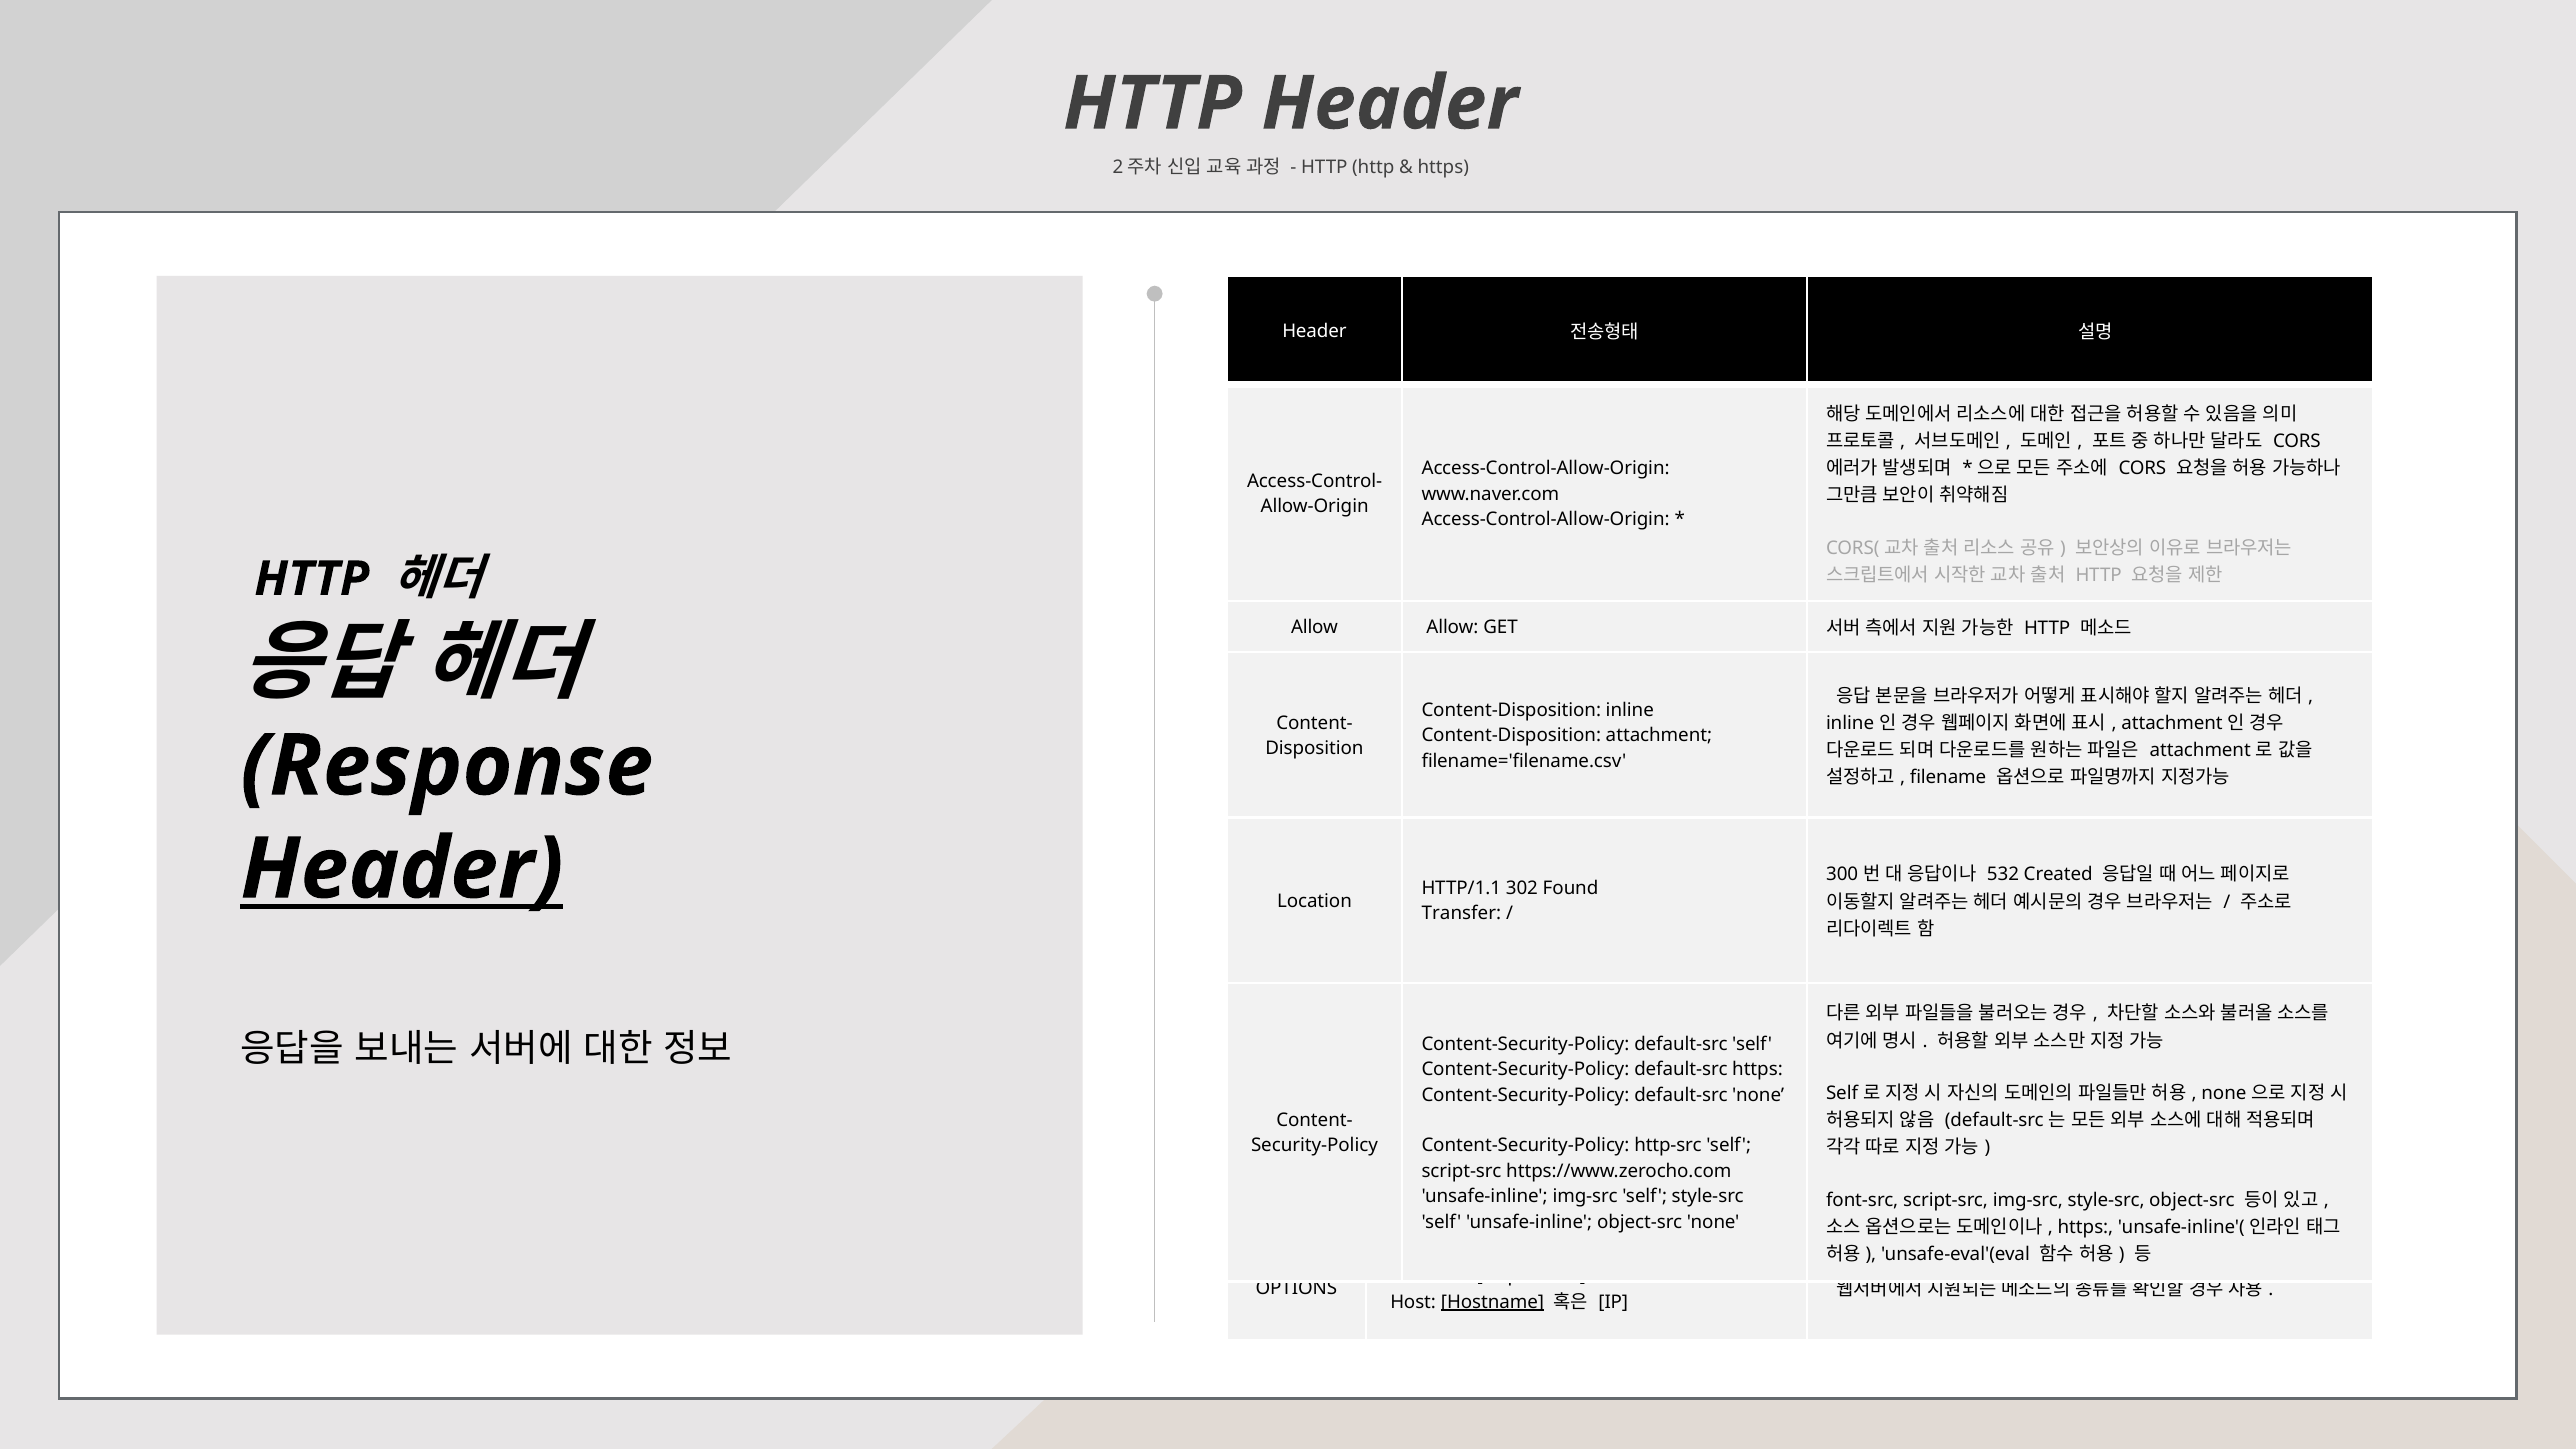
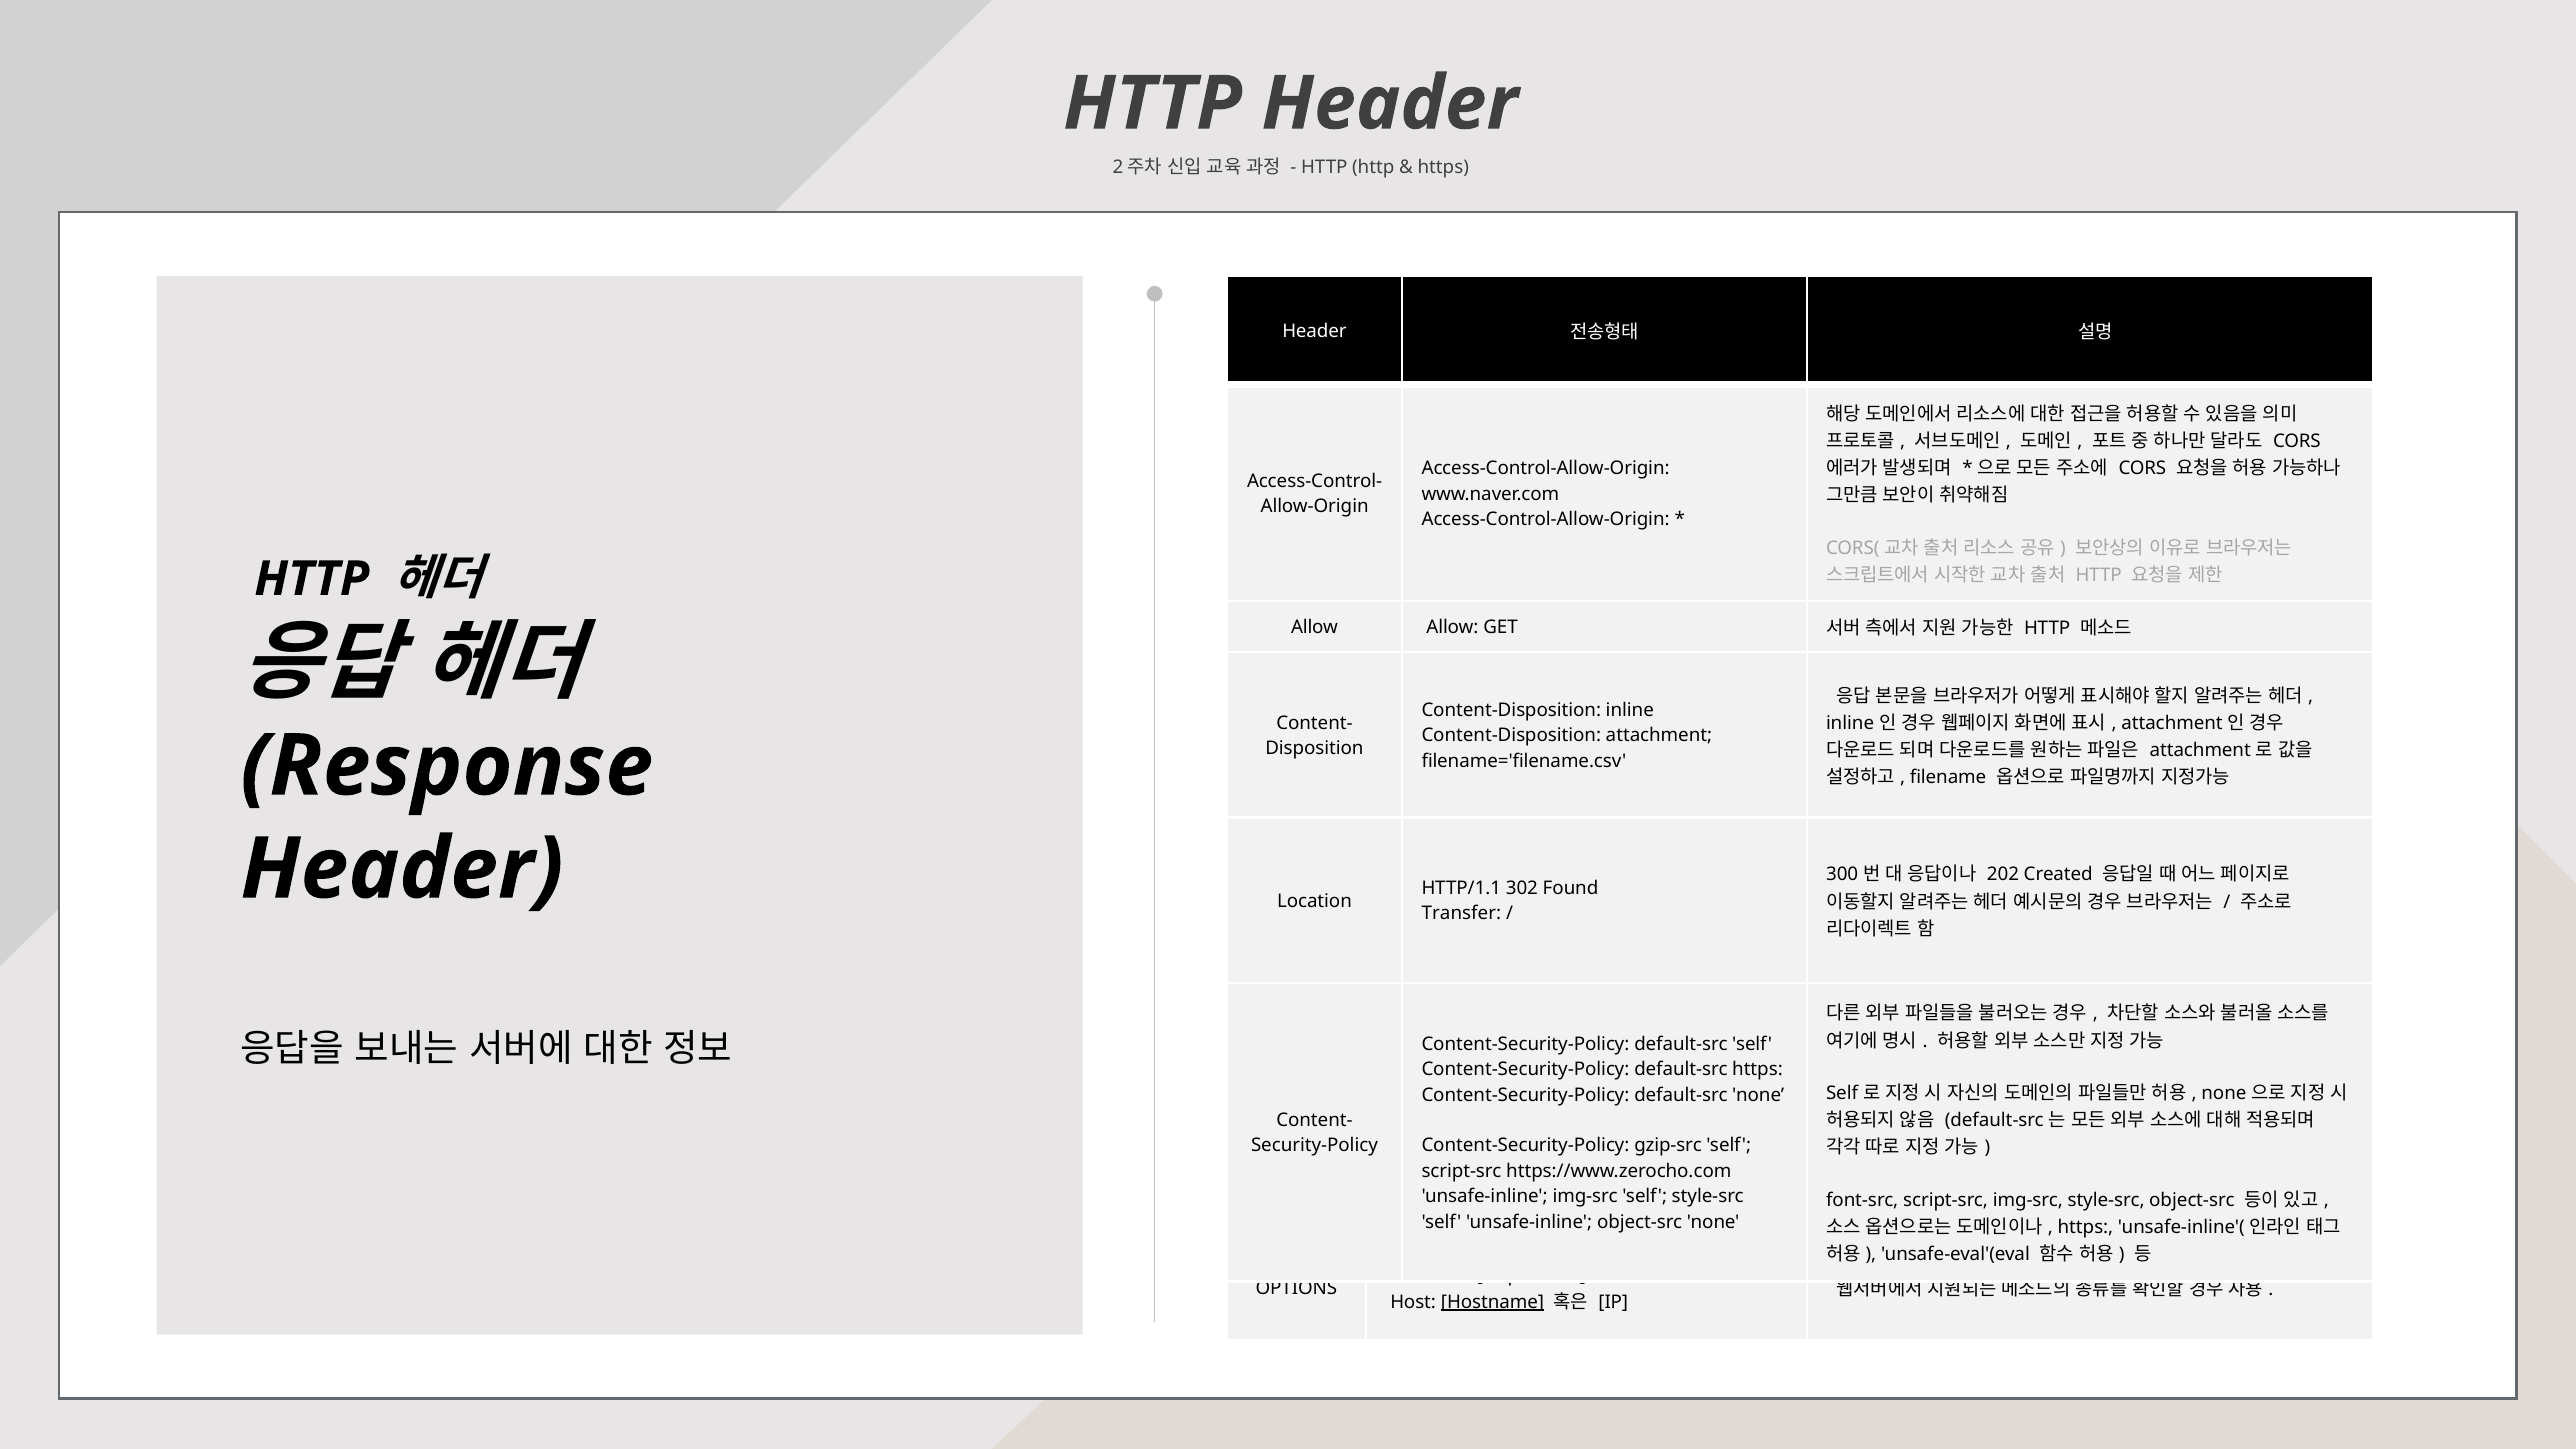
Header underline: present -> none (402, 869)
532: 532 -> 202 (2003, 875)
http-src: http-src -> gzip-src (1668, 1146)
